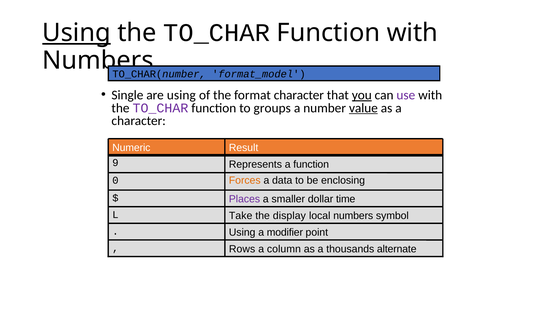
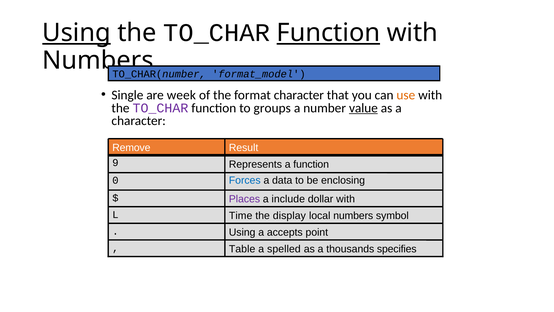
Function underline: none -> present (328, 33)
are using: using -> week (181, 95)
you underline: present -> none (362, 95)
use colour: purple -> orange (406, 95)
Numeric: Numeric -> Remove (131, 147)
Forces colour: orange -> blue (245, 180)
smaller: smaller -> include (288, 199)
dollar time: time -> with (346, 199)
Take: Take -> Time (241, 215)
modifier: modifier -> accepts (285, 232)
Rows: Rows -> Table (242, 249)
column: column -> spelled (284, 249)
alternate: alternate -> specifies (397, 249)
